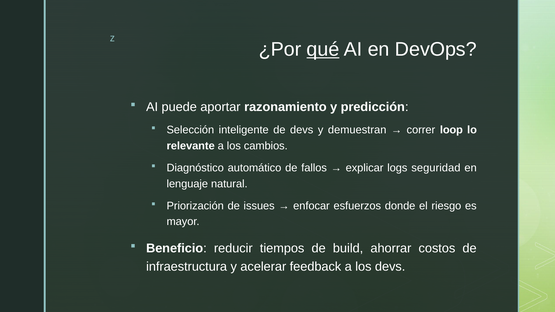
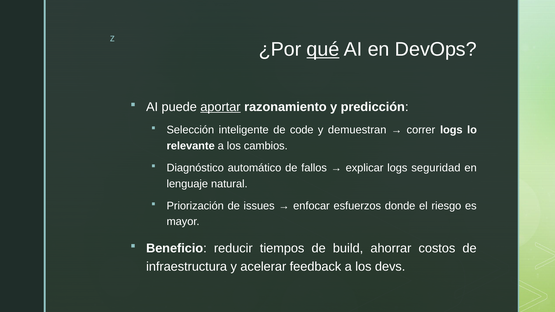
aportar underline: none -> present (220, 107)
de devs: devs -> code (302, 130)
correr loop: loop -> logs (451, 130)
